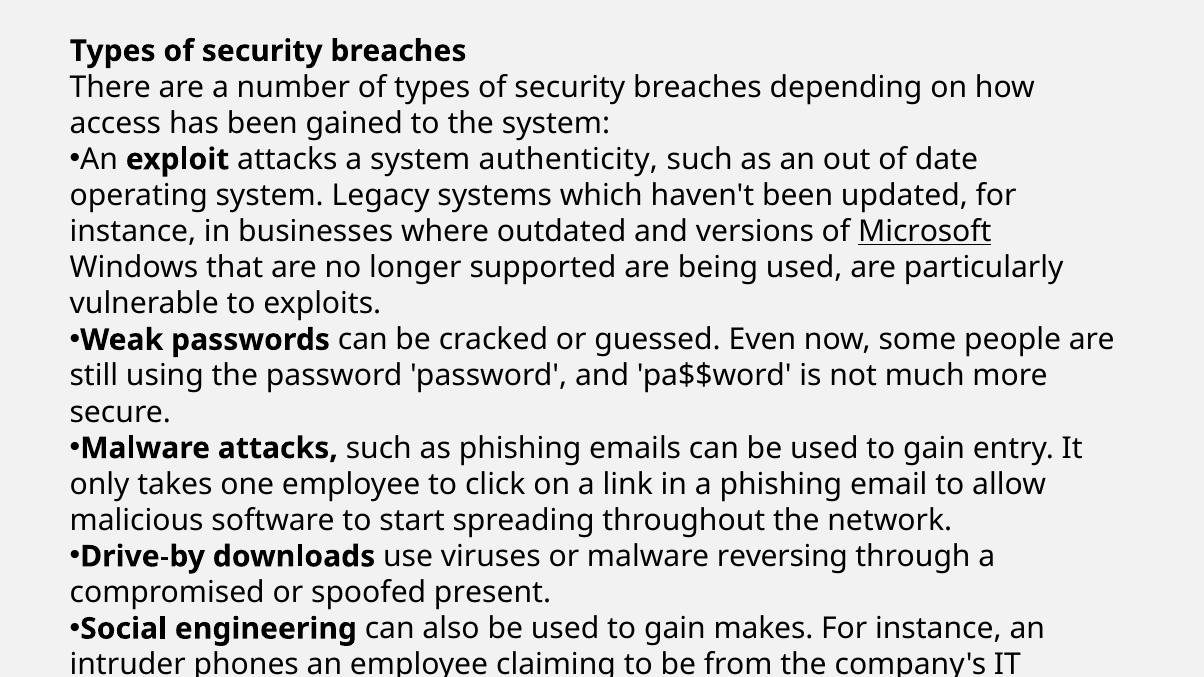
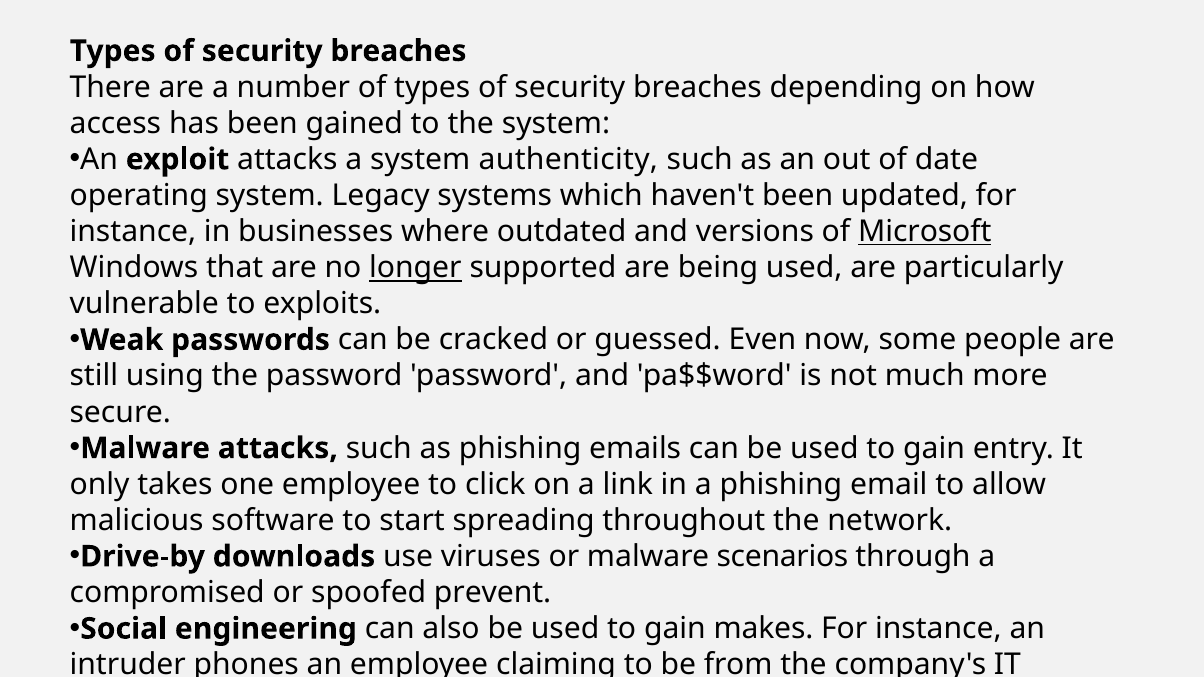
longer underline: none -> present (415, 268)
reversing: reversing -> scenarios (782, 557)
present: present -> prevent (493, 593)
